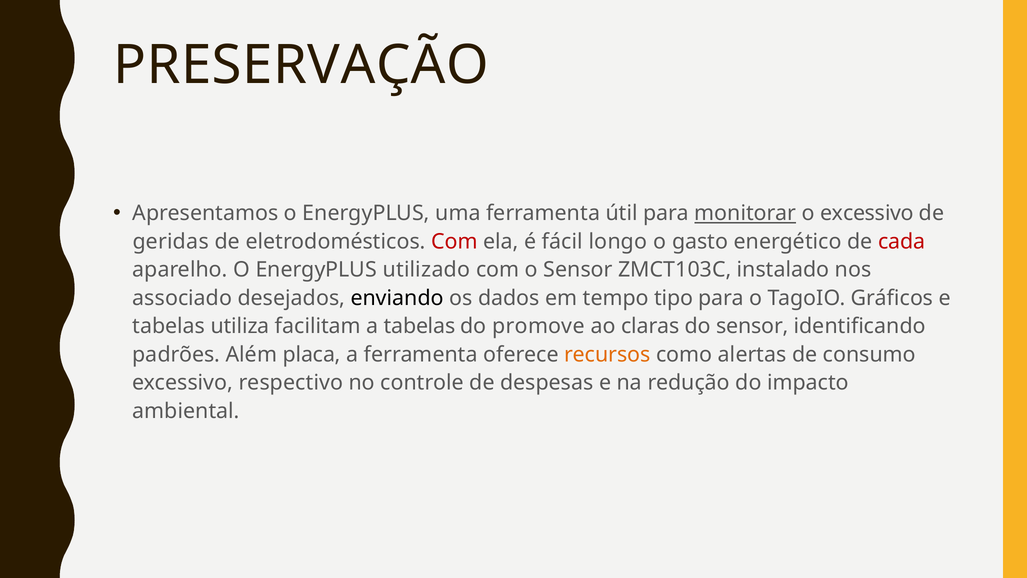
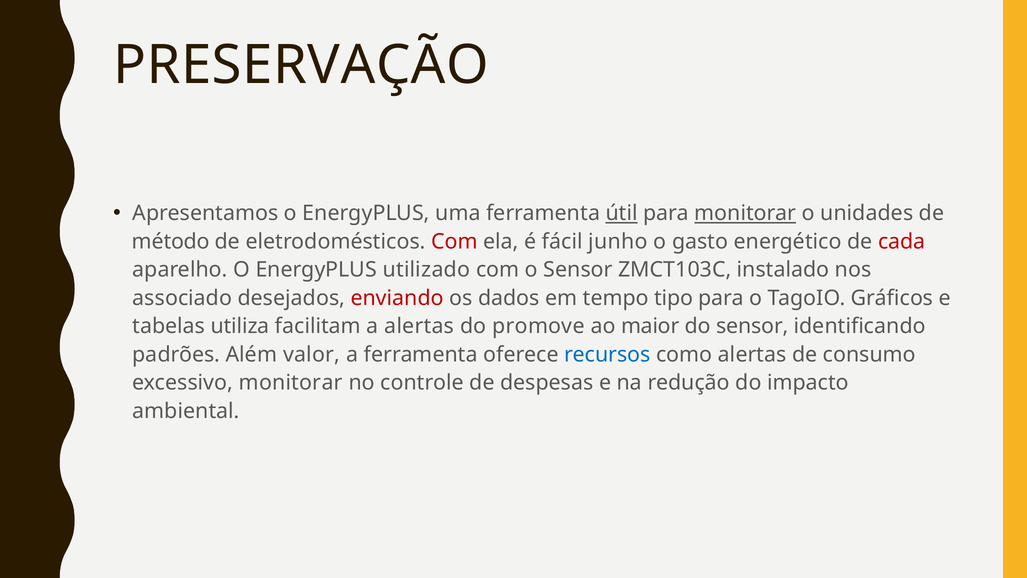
útil underline: none -> present (622, 213)
o excessivo: excessivo -> unidades (867, 213)
geridas: geridas -> método (171, 242)
longo: longo -> junho (618, 242)
enviando colour: black -> red (397, 298)
a tabelas: tabelas -> alertas (419, 326)
claras: claras -> maior (650, 326)
placa: placa -> valor (312, 354)
recursos colour: orange -> blue (607, 354)
excessivo respectivo: respectivo -> monitorar (291, 383)
